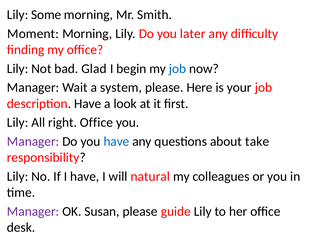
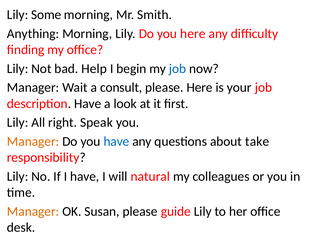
Moment: Moment -> Anything (33, 34)
you later: later -> here (193, 34)
Glad: Glad -> Help (94, 69)
system: system -> consult (121, 87)
right Office: Office -> Speak (96, 122)
Manager colour: purple -> orange (33, 141)
Manager colour: purple -> orange (33, 211)
